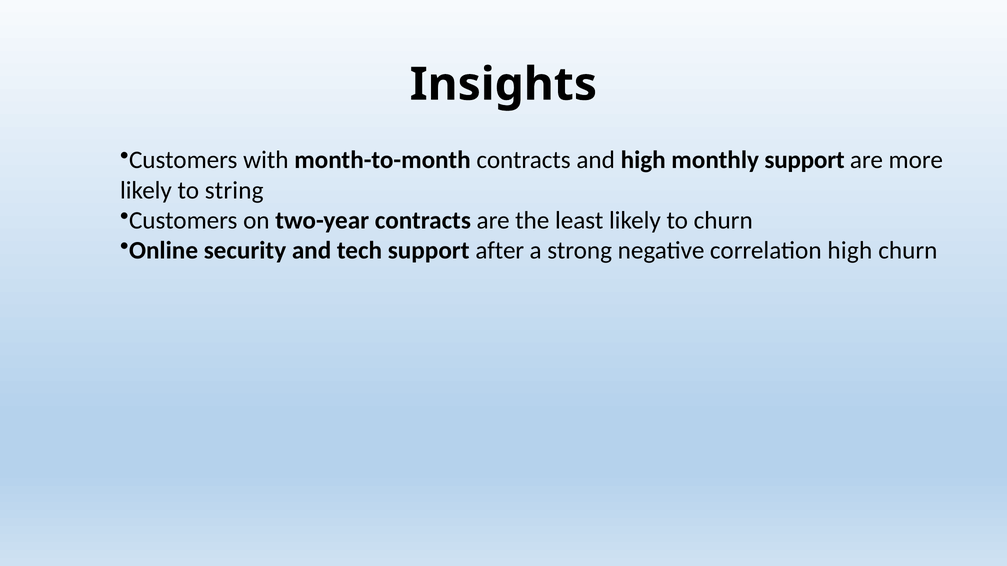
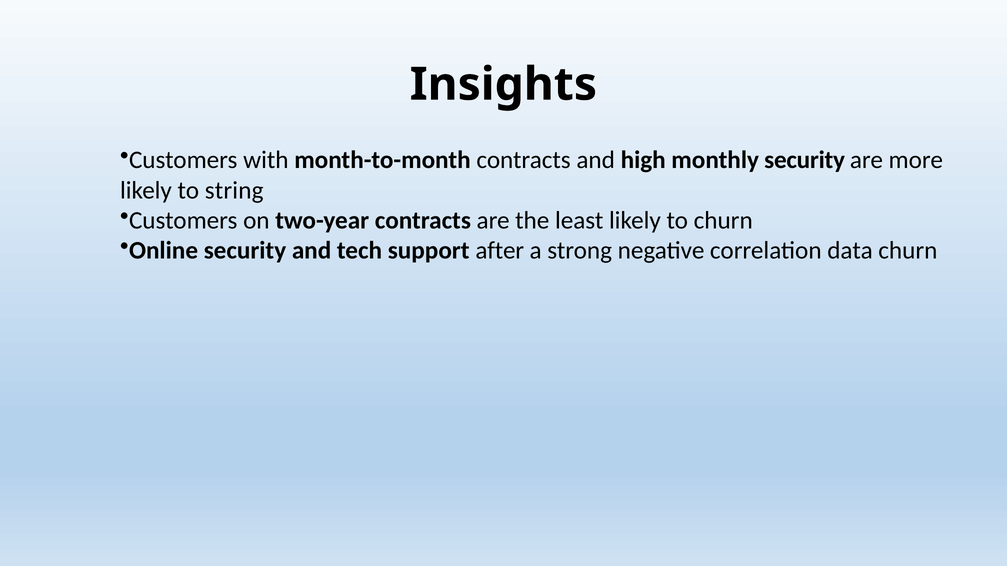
monthly support: support -> security (805, 160)
correlation high: high -> data (850, 251)
